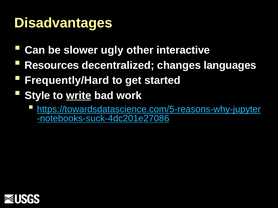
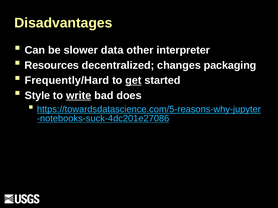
ugly: ugly -> data (112, 50)
interactive: interactive -> interpreter (183, 50)
languages: languages -> packaging (230, 65)
get underline: none -> present (133, 81)
work: work -> does (129, 96)
